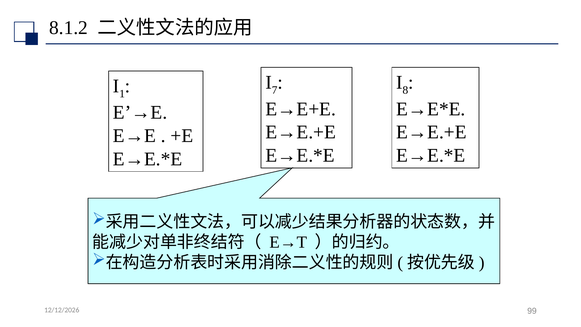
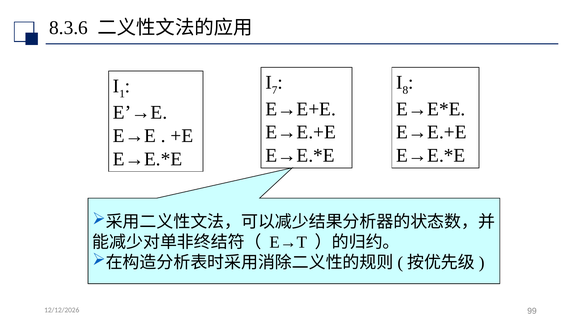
8.1.2: 8.1.2 -> 8.3.6 (69, 28)
